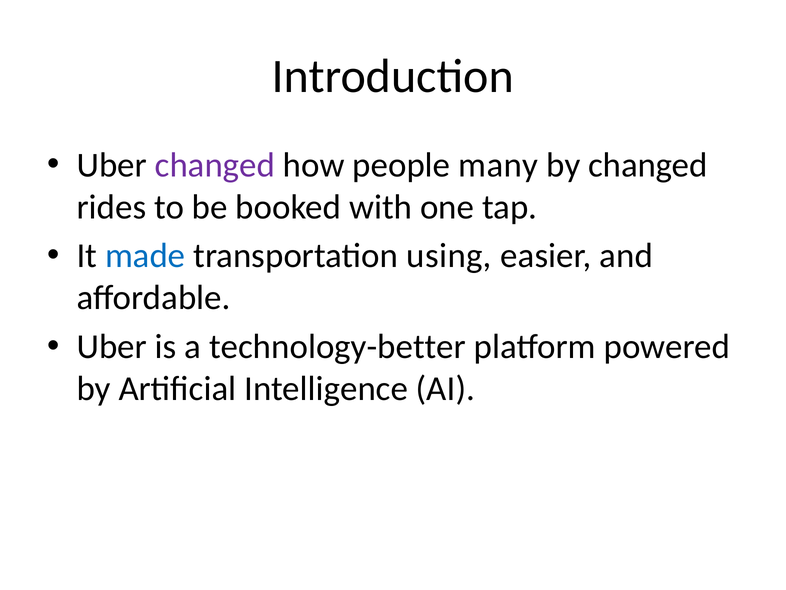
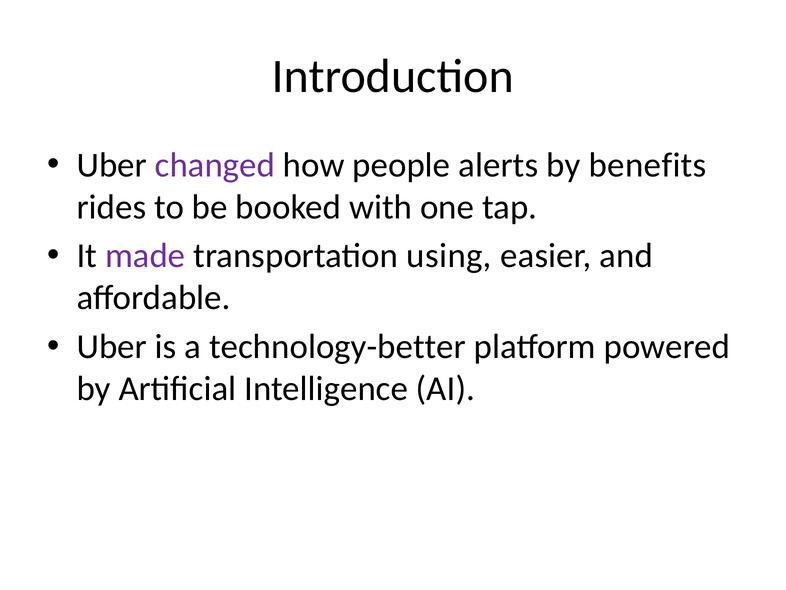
many: many -> alerts (498, 165)
by changed: changed -> benefits (648, 165)
made colour: blue -> purple (145, 256)
